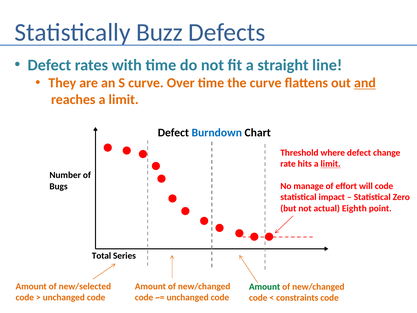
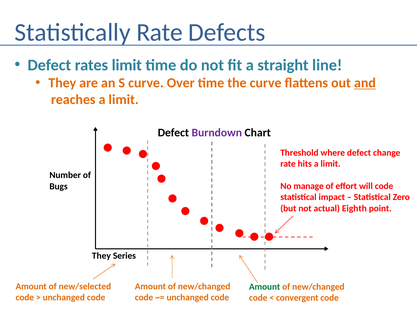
Statistically Buzz: Buzz -> Rate (160, 32)
rates with: with -> limit (127, 65)
Burndown colour: blue -> purple (217, 132)
limit underline: present -> none (331, 164)
Total: Total -> They (101, 255)
constraints: constraints -> convergent (297, 298)
